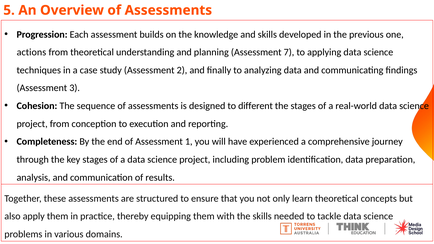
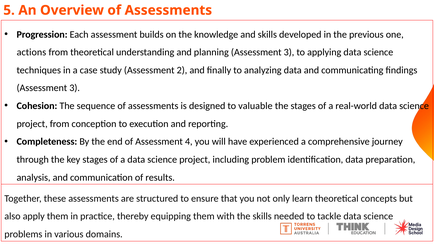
planning Assessment 7: 7 -> 3 (289, 52)
different: different -> valuable (255, 106)
1: 1 -> 4 (189, 142)
